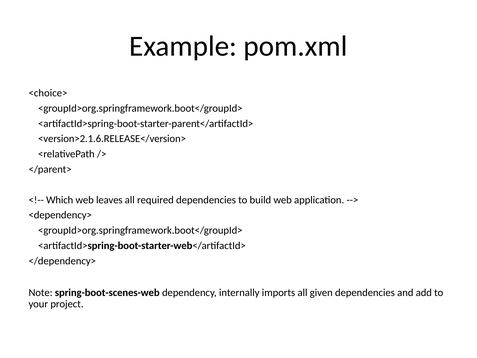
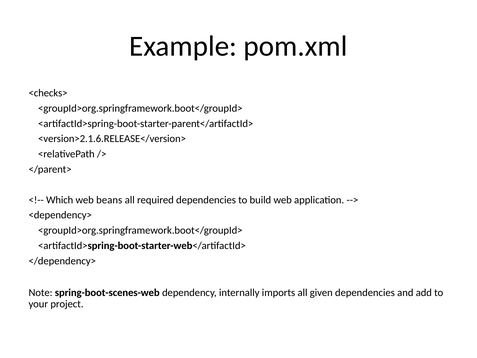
<choice>: <choice> -> <checks> (48, 93)
leaves: leaves -> beans (109, 200)
